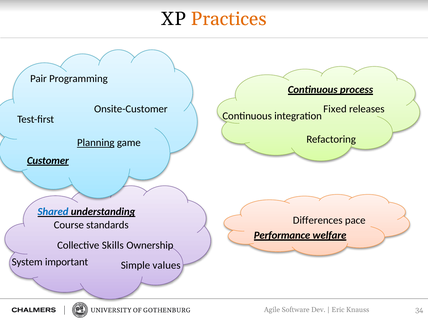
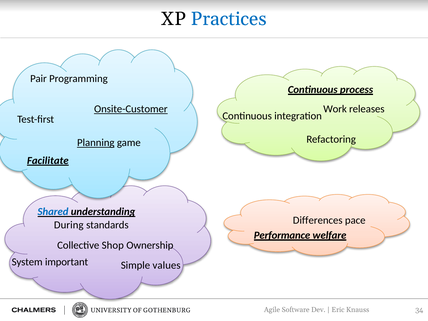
Practices colour: orange -> blue (229, 19)
Onsite-Customer underline: none -> present (131, 109)
Fixed: Fixed -> Work (335, 109)
Customer: Customer -> Facilitate (48, 161)
Course: Course -> During (69, 225)
Skills: Skills -> Shop (113, 245)
